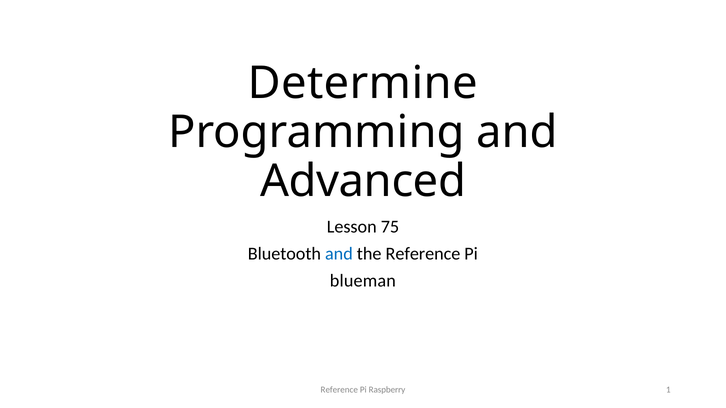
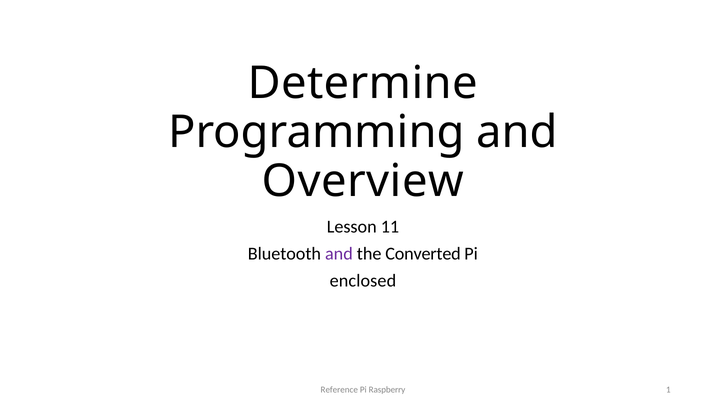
Advanced: Advanced -> Overview (363, 181)
75: 75 -> 11 (390, 227)
and colour: blue -> purple (339, 254)
the Reference: Reference -> Converted (423, 254)
blueman: blueman -> enclosed (363, 281)
